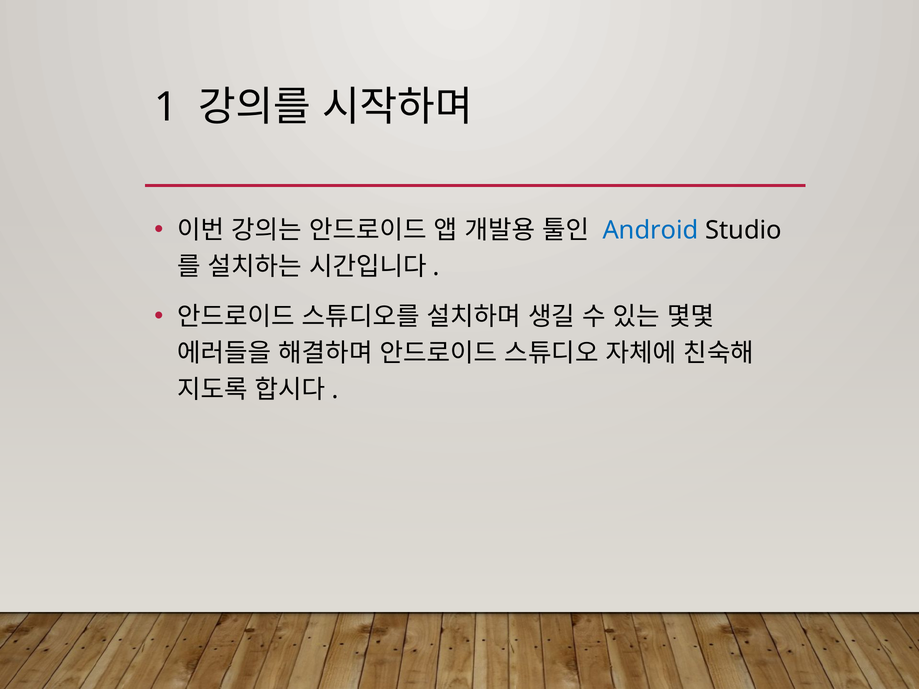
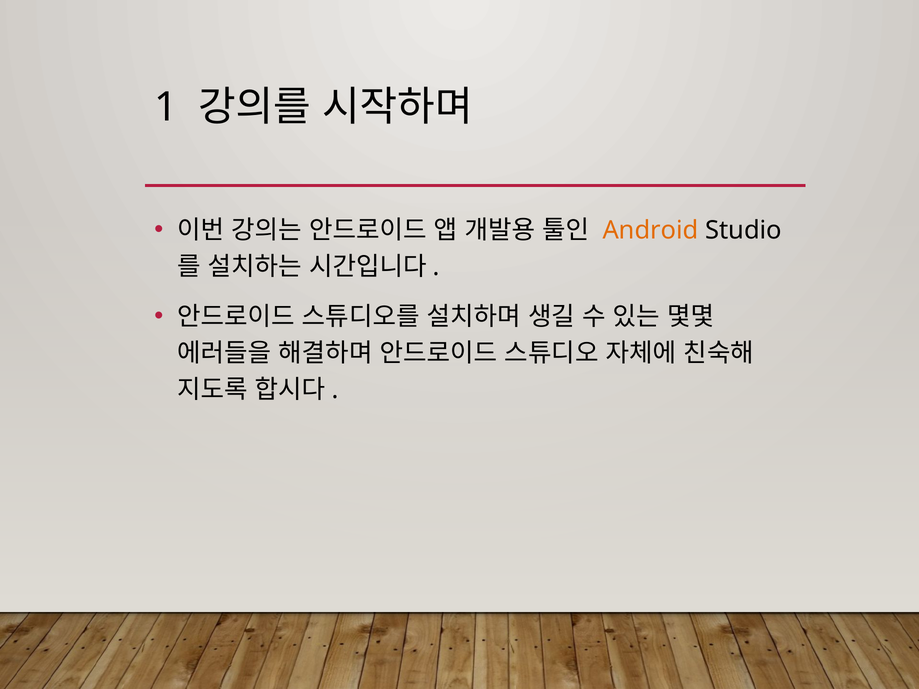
Android colour: blue -> orange (651, 230)
